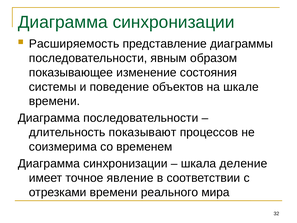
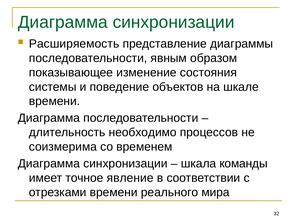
показывают: показывают -> необходимо (143, 132)
деление: деление -> команды (244, 163)
